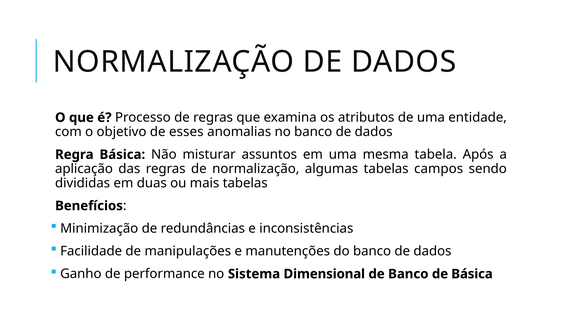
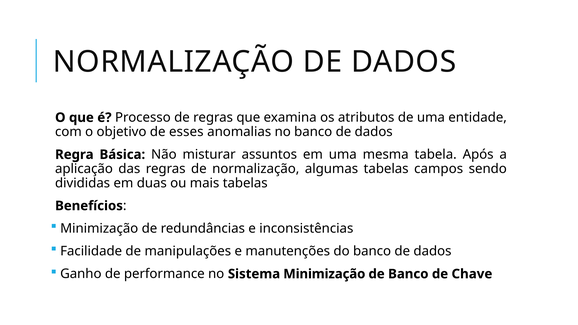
Sistema Dimensional: Dimensional -> Minimização (324, 274)
de Básica: Básica -> Chave (472, 274)
